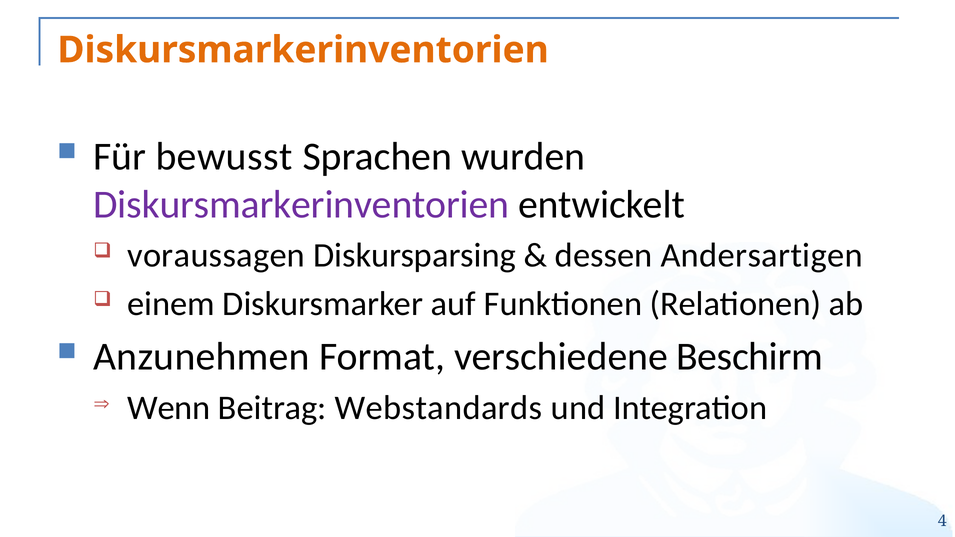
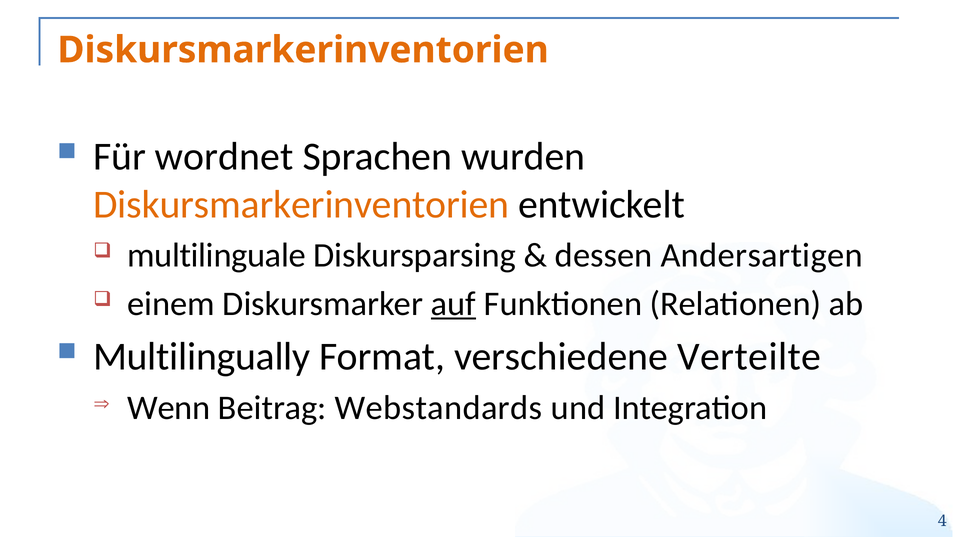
bewusst: bewusst -> wordnet (224, 157)
Diskursmarkerinventorien colour: purple -> orange (301, 205)
voraussagen: voraussagen -> multilinguale (216, 256)
auf underline: none -> present (453, 304)
Anzunehmen: Anzunehmen -> Multilingually (202, 357)
Beschirm: Beschirm -> Verteilte (749, 357)
